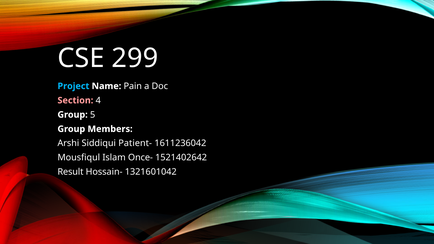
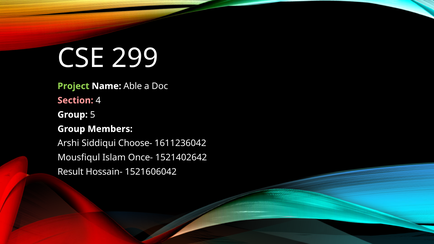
Project colour: light blue -> light green (73, 86)
Pain: Pain -> Able (133, 86)
Patient-: Patient- -> Choose- (135, 143)
1321601042: 1321601042 -> 1521606042 (151, 172)
